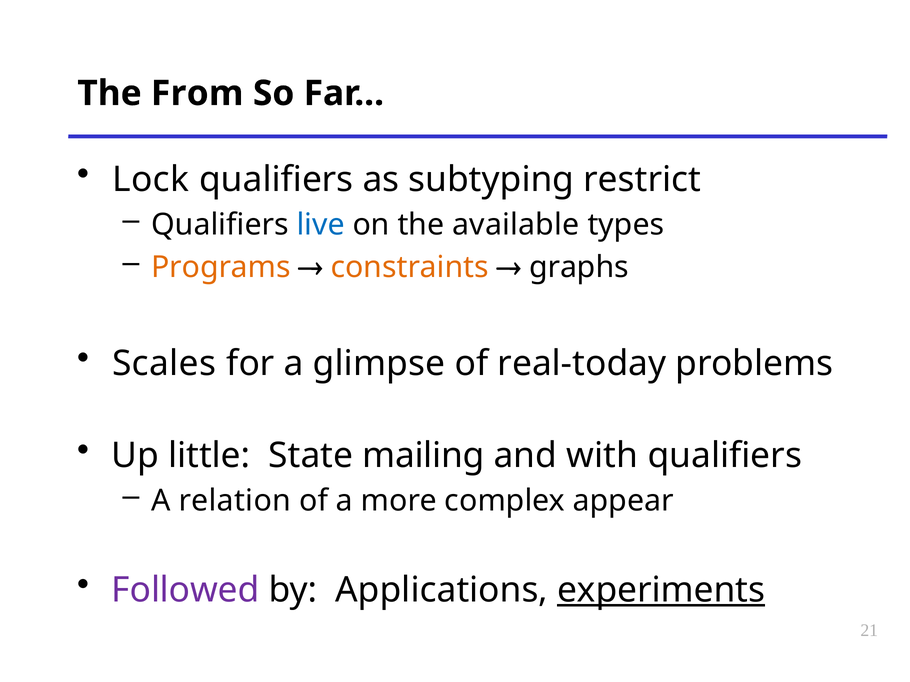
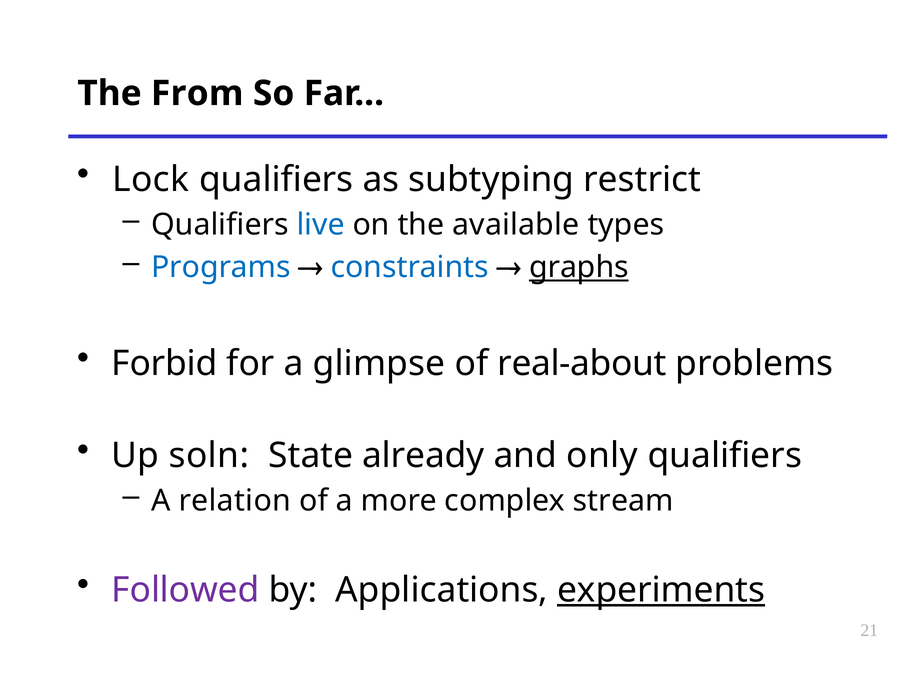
Programs colour: orange -> blue (221, 268)
constraints colour: orange -> blue (410, 268)
graphs underline: none -> present (579, 268)
Scales: Scales -> Forbid (164, 364)
real-today: real-today -> real-about (582, 364)
little: little -> soln (209, 456)
mailing: mailing -> already (423, 456)
with: with -> only (602, 456)
appear: appear -> stream (623, 501)
